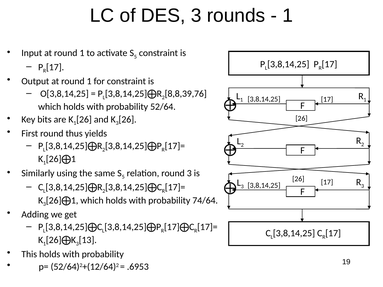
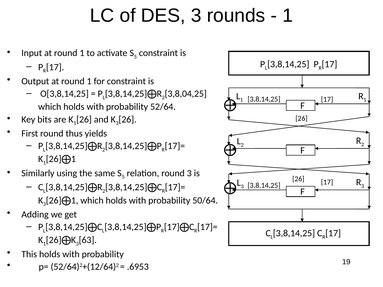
8,8,39,76: 8,8,39,76 -> 3,8,04,25 (186, 94)
74/64: 74/64 -> 50/64 (205, 201)
13: 13 -> 63 (88, 240)
